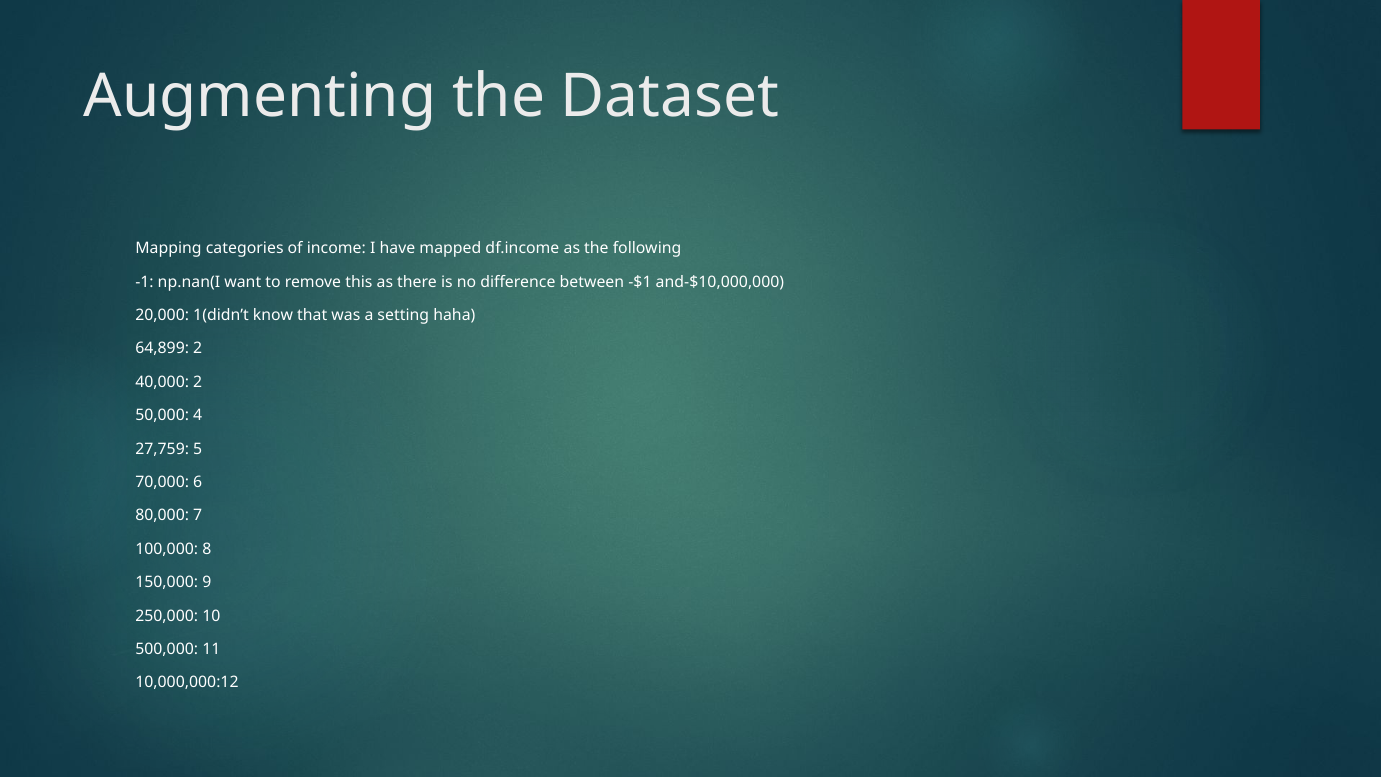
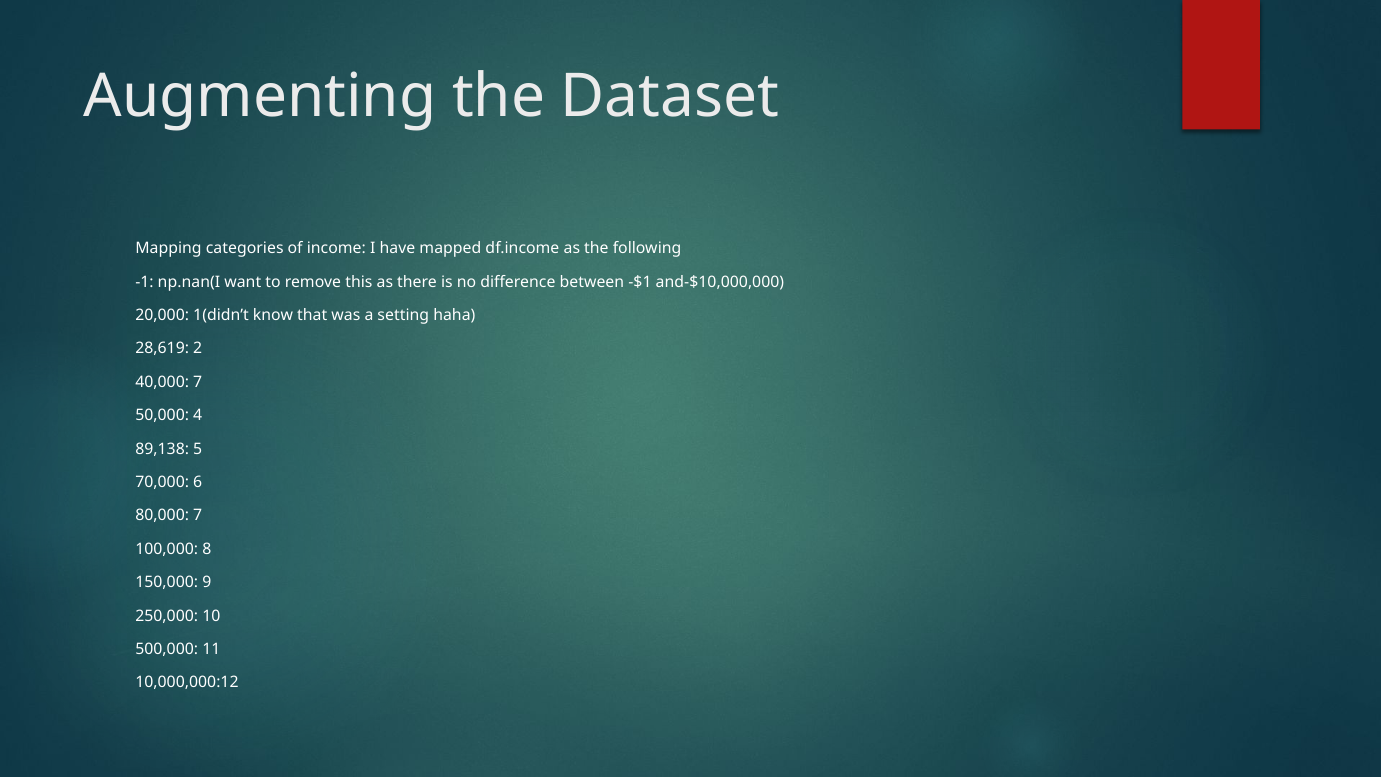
64,899: 64,899 -> 28,619 (162, 349)
40,000 2: 2 -> 7 (198, 382)
27,759: 27,759 -> 89,138 (162, 449)
